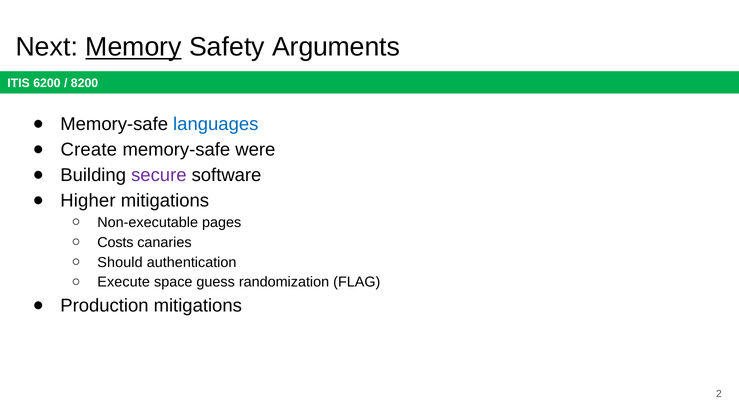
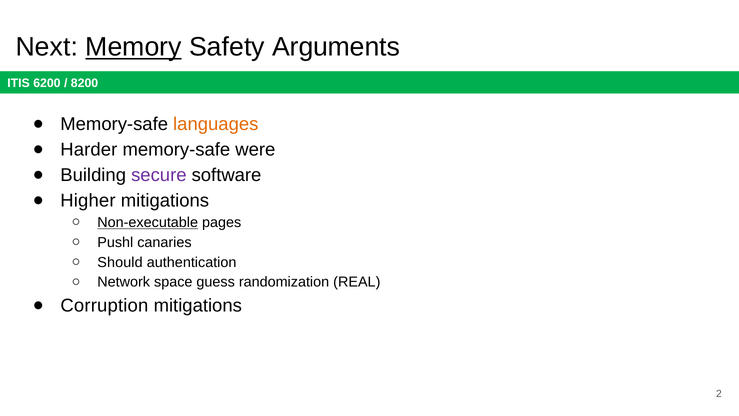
languages colour: blue -> orange (216, 124)
Create: Create -> Harder (89, 149)
Non-executable underline: none -> present (148, 222)
Costs: Costs -> Pushl (115, 242)
Execute: Execute -> Network (124, 282)
FLAG: FLAG -> REAL (357, 282)
Production: Production -> Corruption (104, 305)
